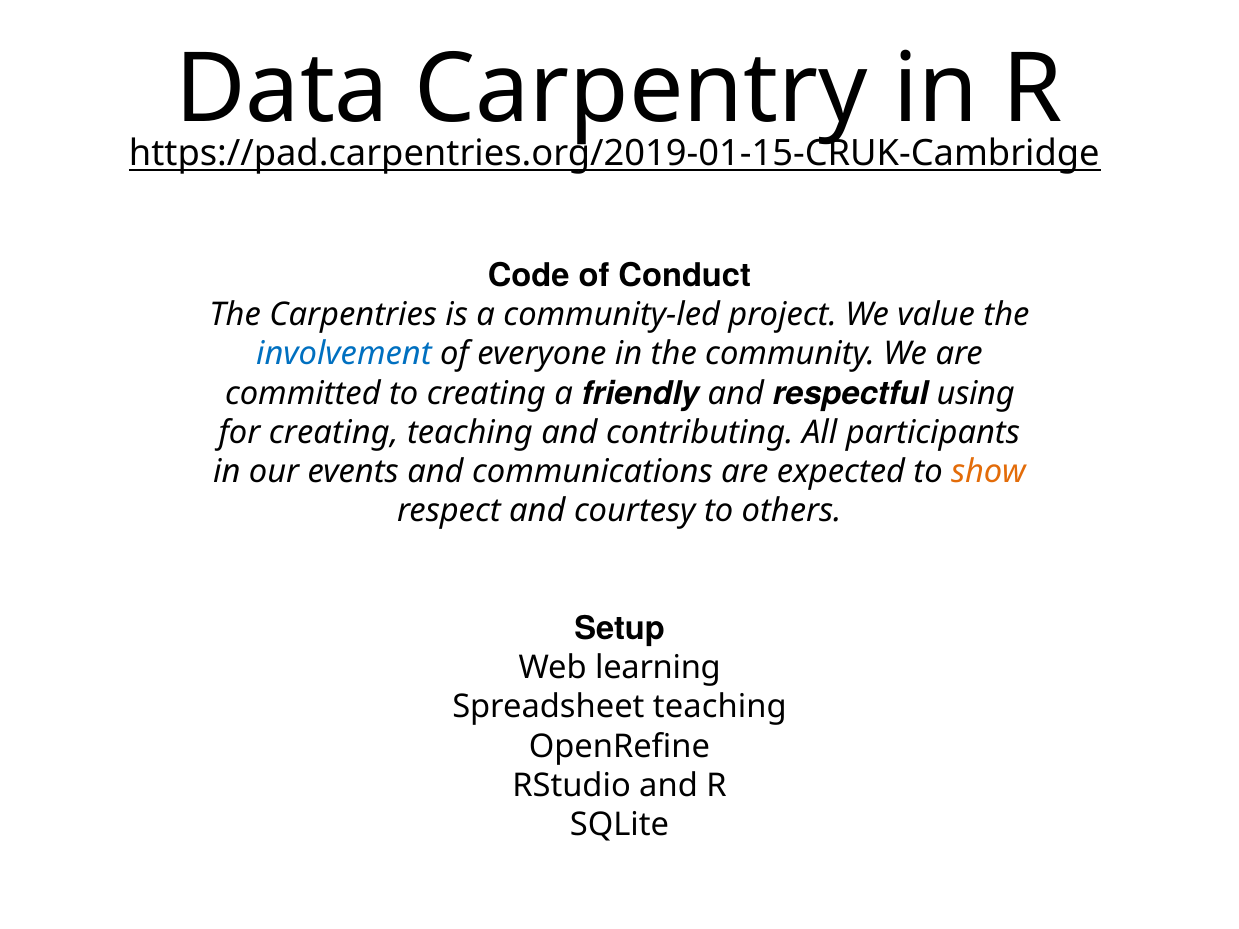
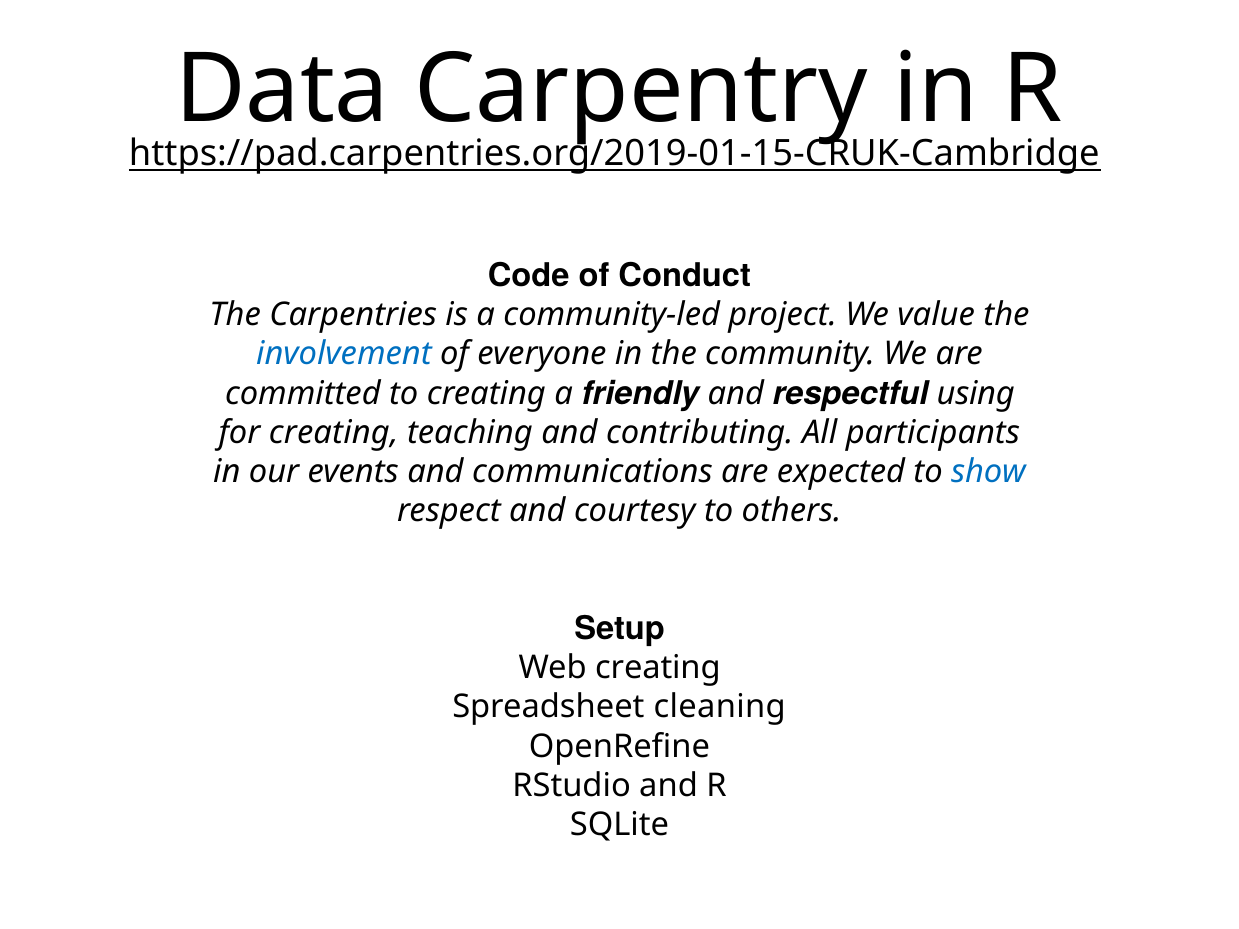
show colour: orange -> blue (988, 472)
Web learning: learning -> creating (658, 668)
Spreadsheet teaching: teaching -> cleaning (720, 707)
